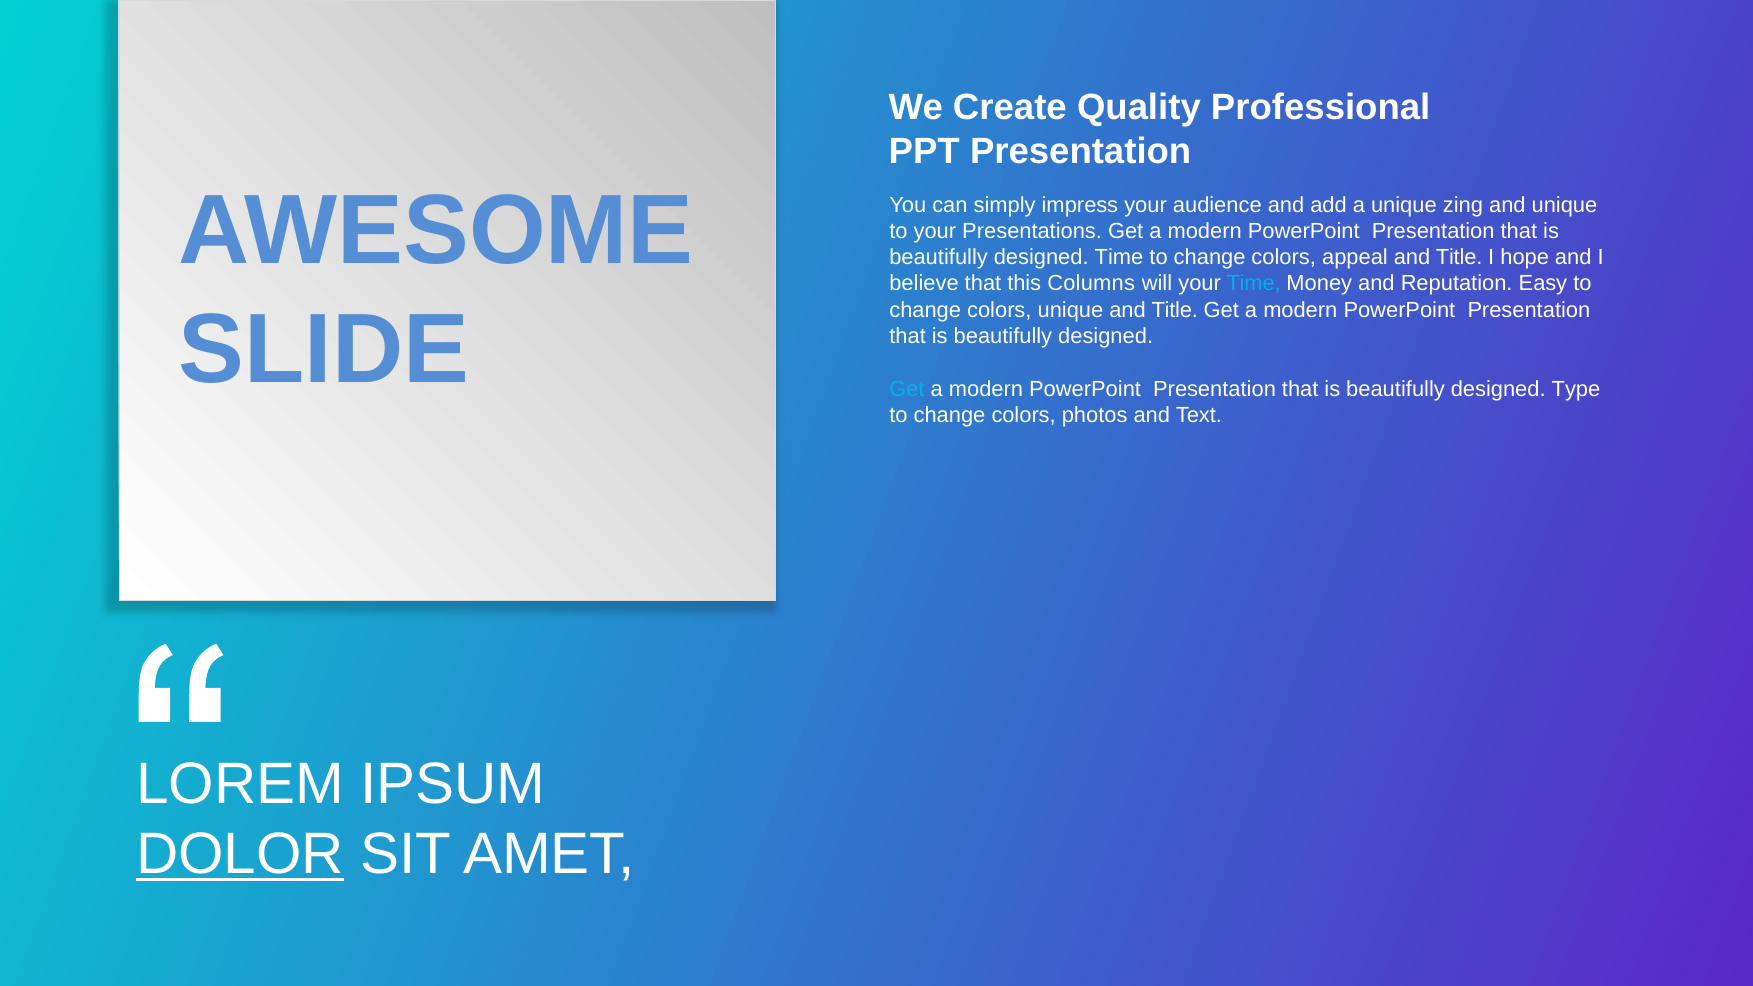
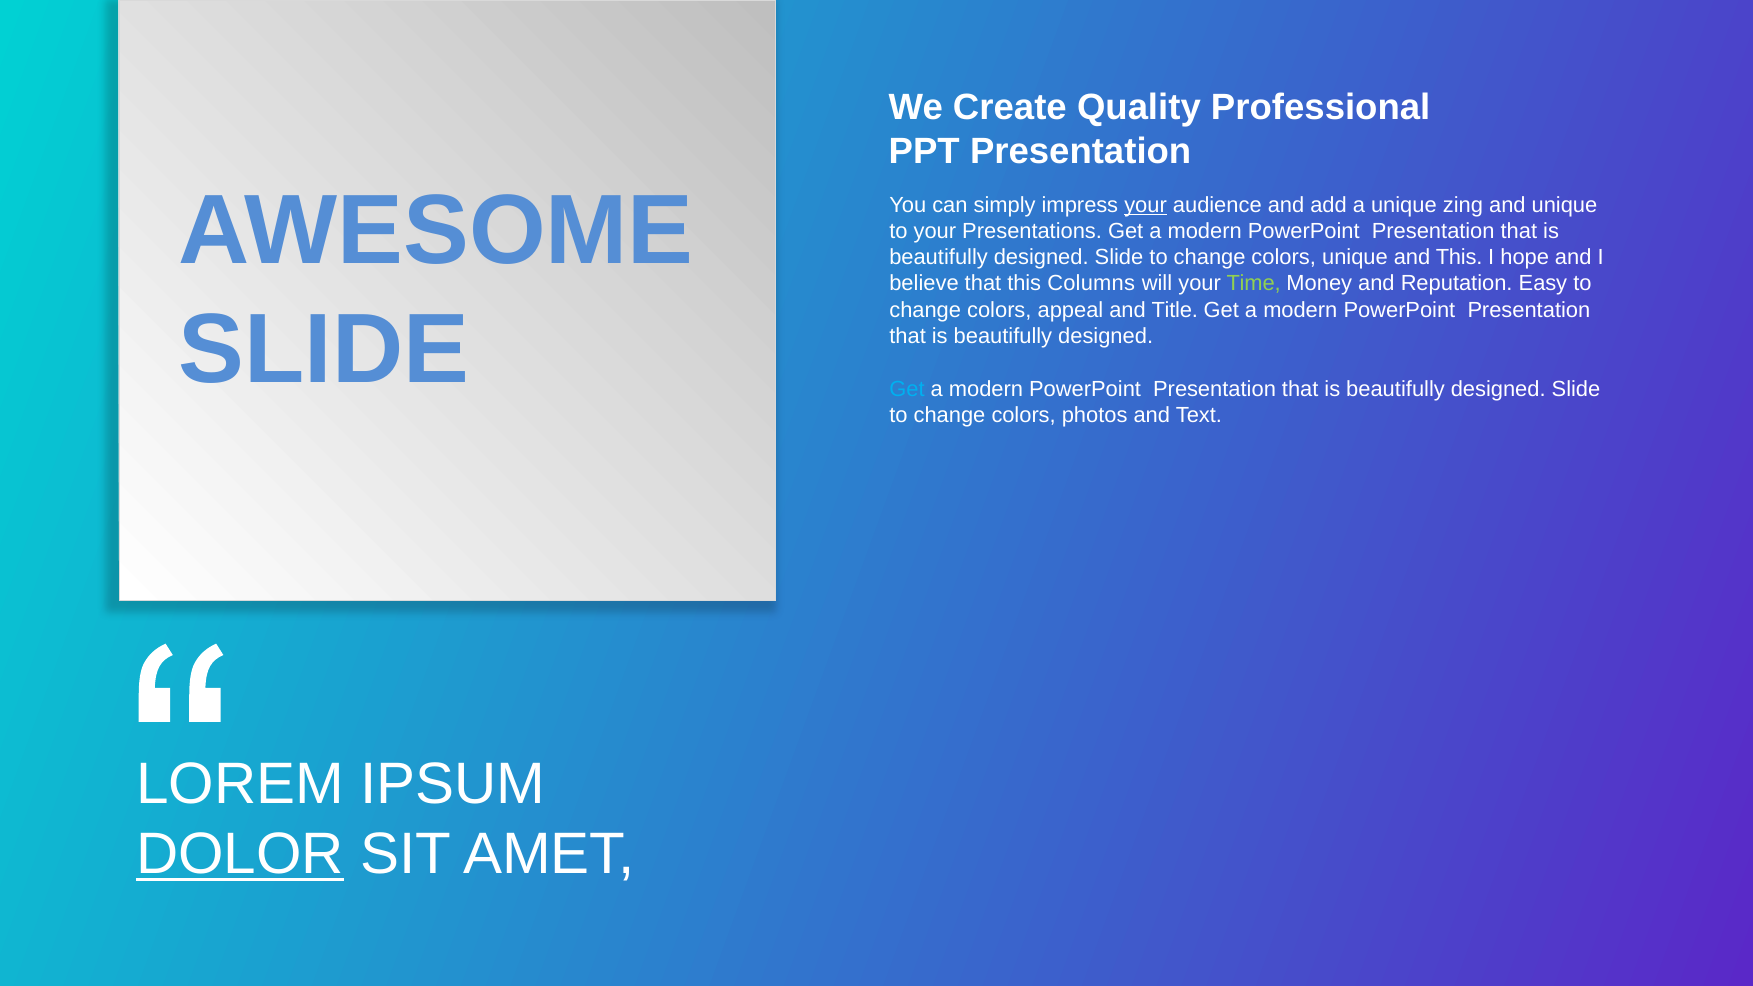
your underline: none -> present (1146, 205)
Time: Time -> Slide (1119, 257)
colors appeal: appeal -> unique (1355, 257)
Title: Title -> This (1459, 257)
Time colour: light blue -> light green (1254, 284)
colors unique: unique -> appeal (1070, 310)
Type: Type -> Slide (1576, 389)
